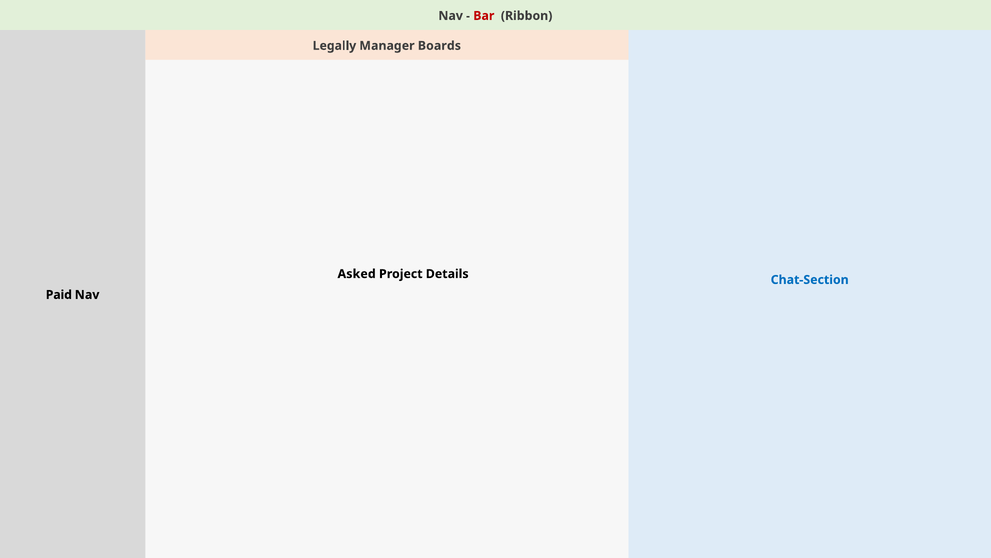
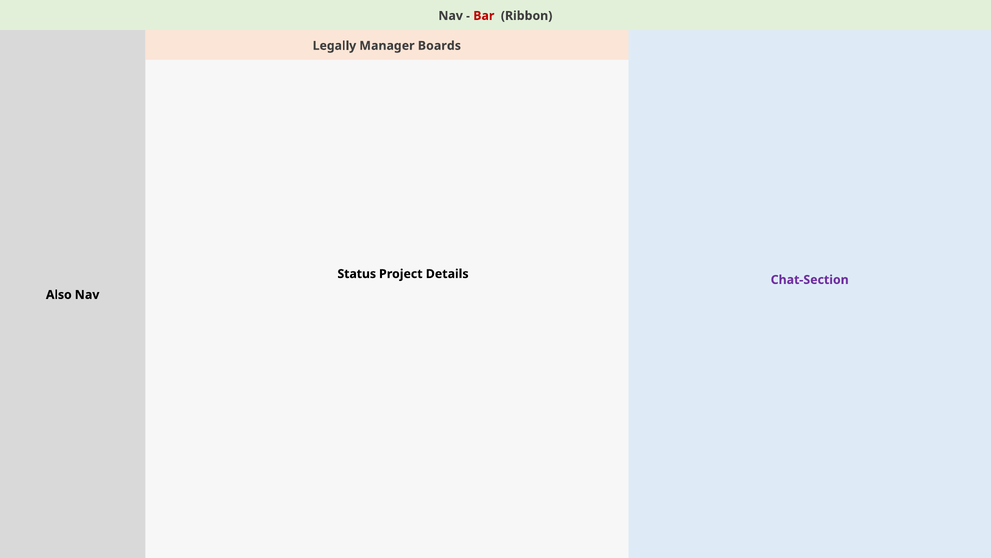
Asked: Asked -> Status (357, 274)
Chat-Section colour: blue -> purple (810, 280)
Paid: Paid -> Also (59, 294)
